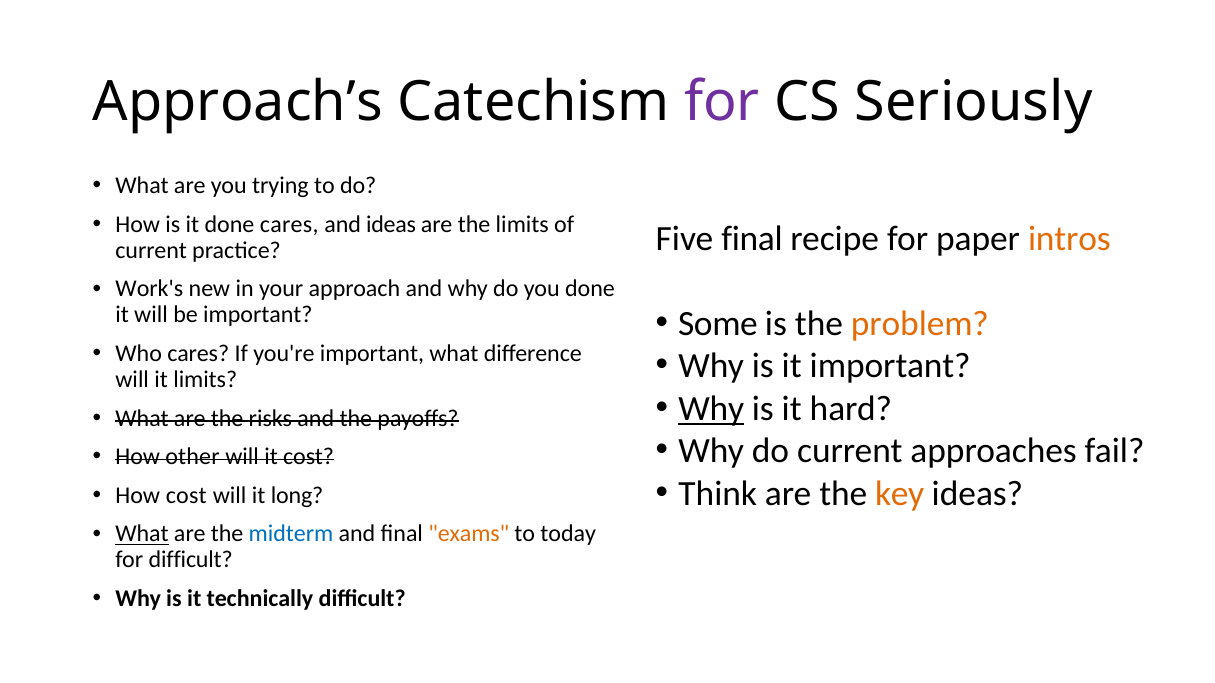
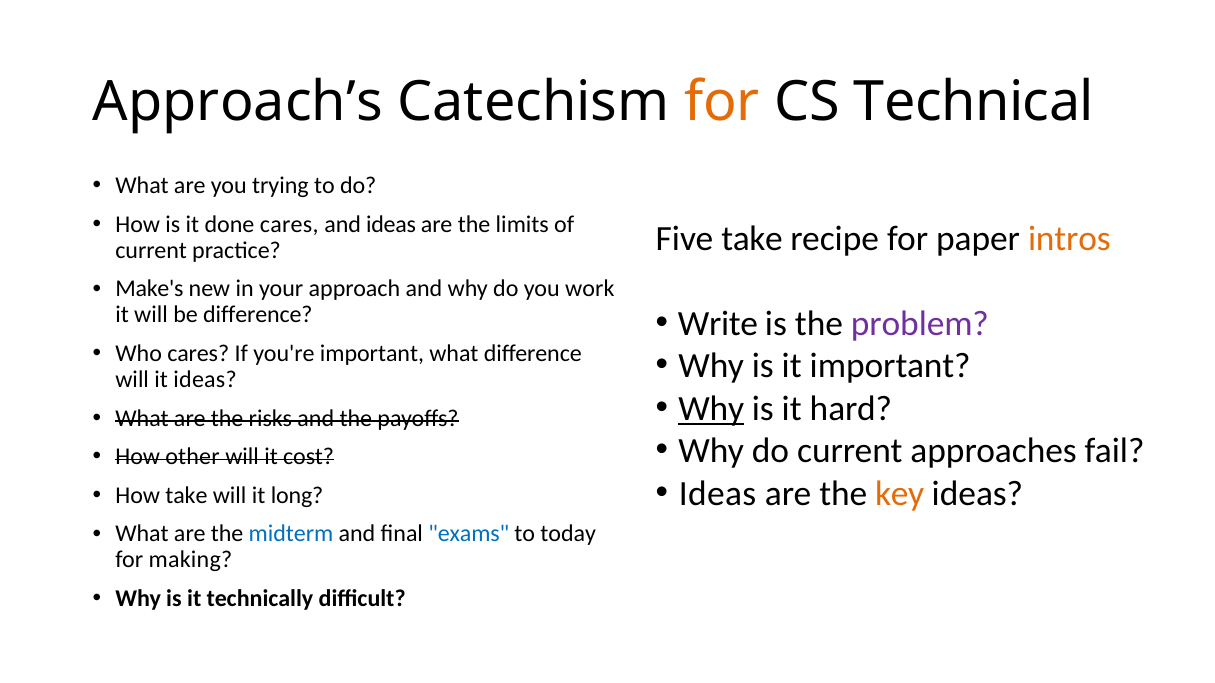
for colour: purple -> orange (722, 102)
Seriously: Seriously -> Technical (974, 102)
Five final: final -> take (752, 239)
Work's: Work's -> Make's (149, 289)
you done: done -> work (590, 289)
be important: important -> difference (258, 315)
Some: Some -> Write (718, 324)
problem colour: orange -> purple (920, 324)
it limits: limits -> ideas (205, 380)
Think: Think -> Ideas (718, 494)
How cost: cost -> take (186, 496)
What underline: present -> none (142, 534)
exams colour: orange -> blue (469, 534)
for difficult: difficult -> making (190, 560)
